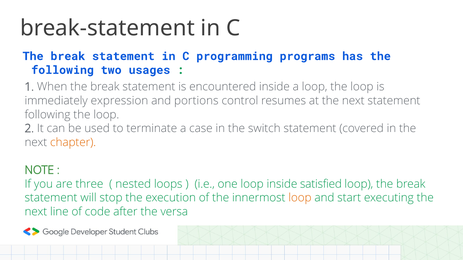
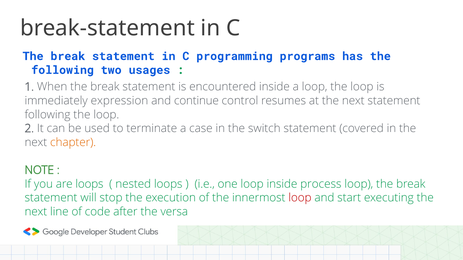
portions: portions -> continue (196, 101)
are three: three -> loops (89, 184)
satisfied: satisfied -> process (321, 184)
loop colour: orange -> red (300, 198)
